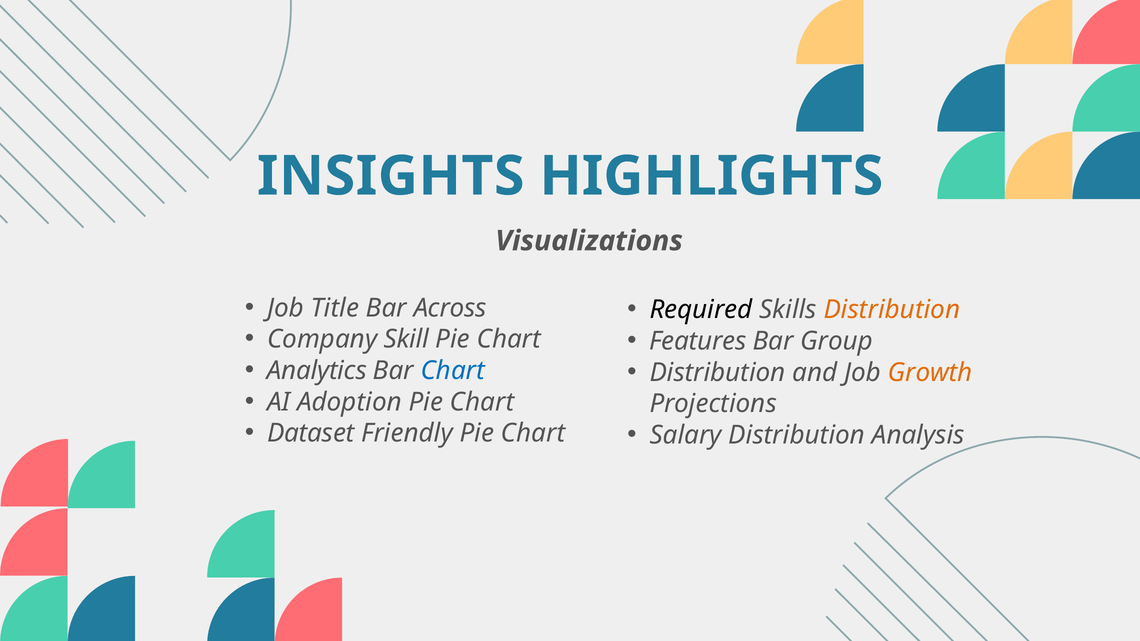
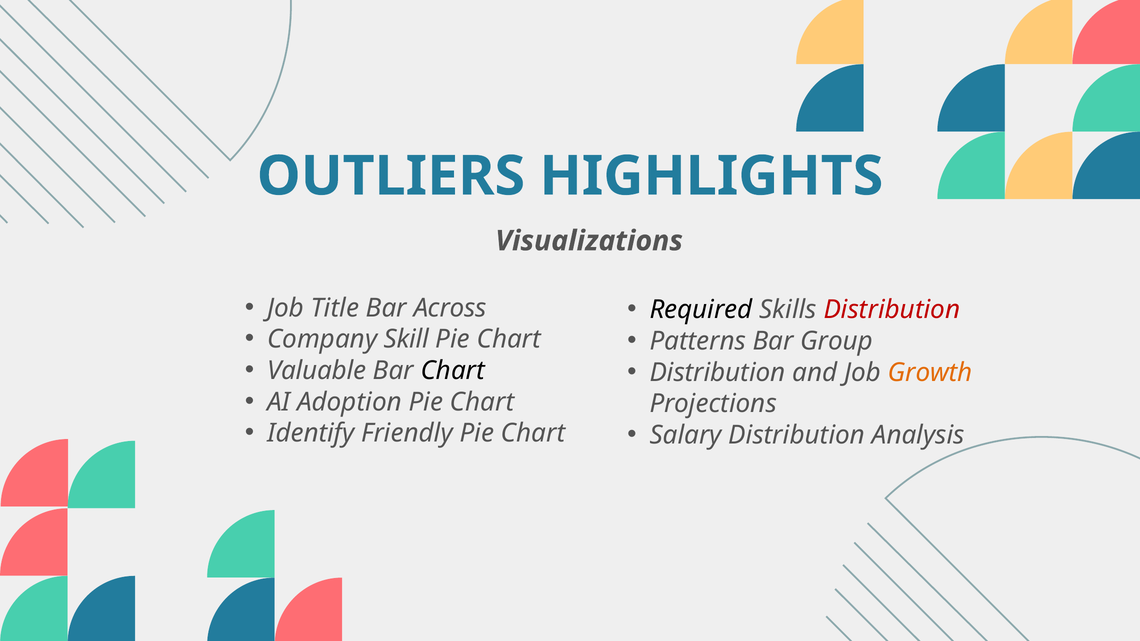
INSIGHTS: INSIGHTS -> OUTLIERS (391, 176)
Distribution colour: orange -> red (892, 310)
Features: Features -> Patterns (698, 341)
Analytics: Analytics -> Valuable (317, 371)
Chart colour: blue -> black (453, 371)
Dataset: Dataset -> Identify (311, 433)
